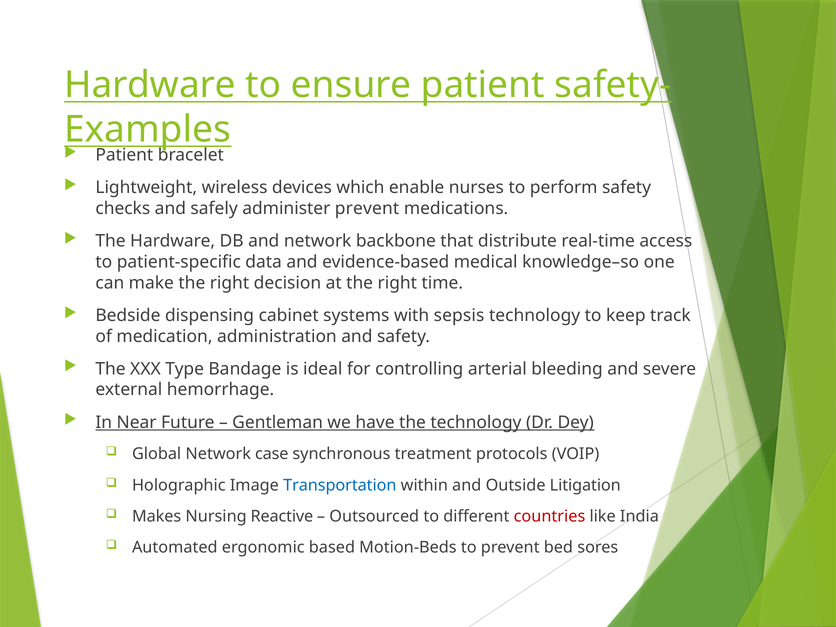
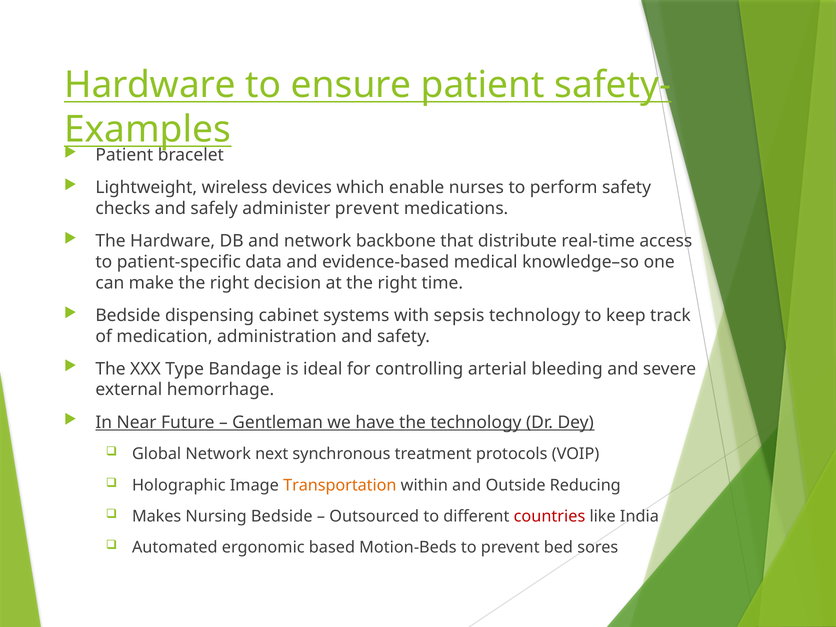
case: case -> next (272, 454)
Transportation colour: blue -> orange (340, 485)
Litigation: Litigation -> Reducing (585, 485)
Nursing Reactive: Reactive -> Bedside (282, 516)
